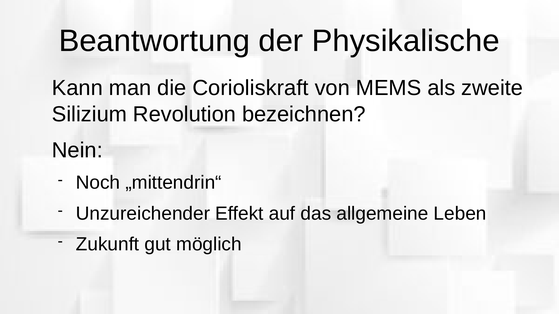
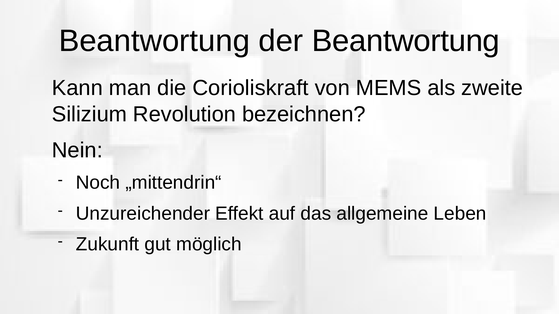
der Physikalische: Physikalische -> Beantwortung (406, 41)
